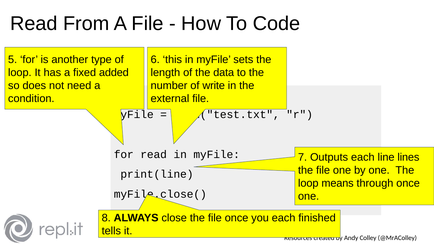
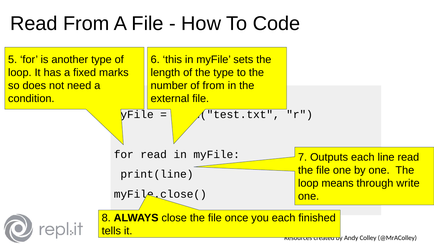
added: added -> marks (114, 72)
the data: data -> type (224, 72)
of write: write -> from (214, 85)
line lines: lines -> read (408, 157)
through once: once -> write (408, 183)
